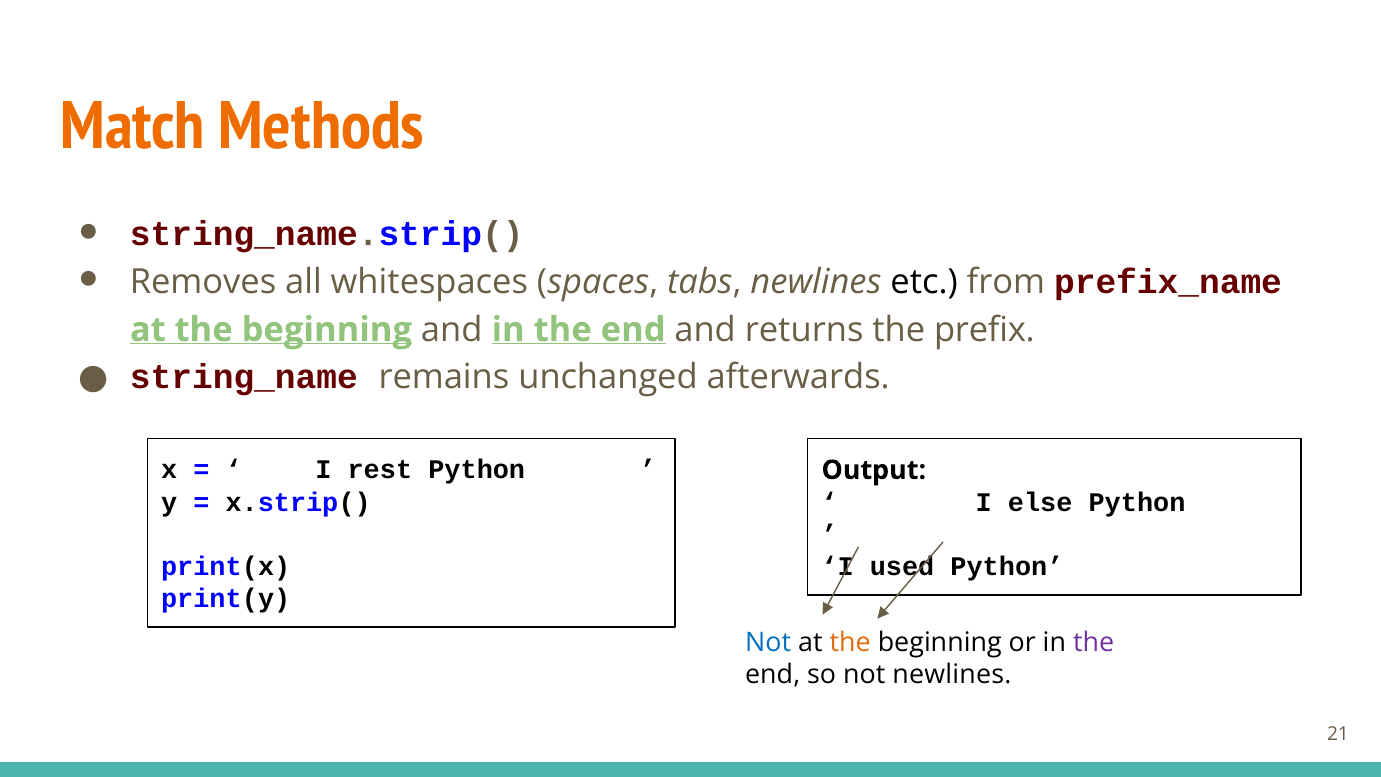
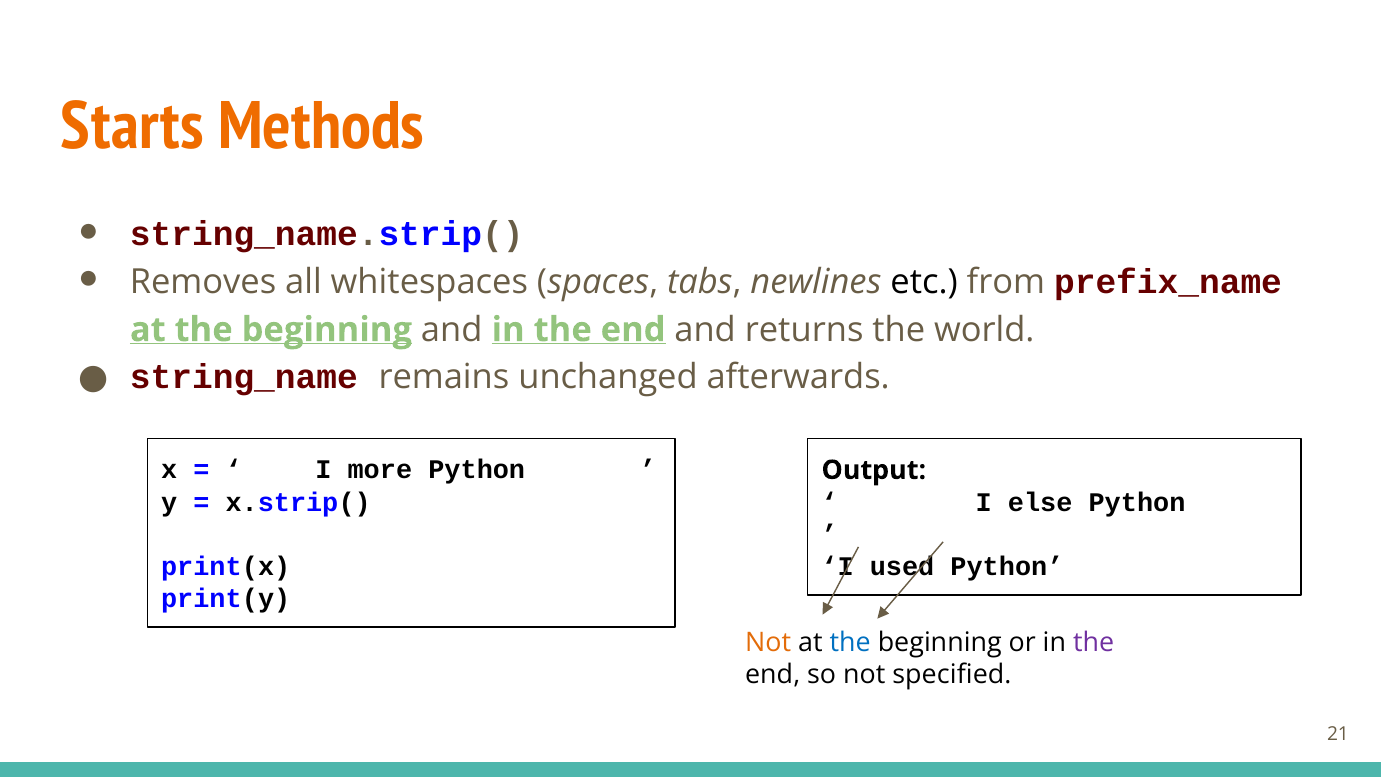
Match: Match -> Starts (132, 126)
prefix: prefix -> world (984, 330)
rest: rest -> more (380, 470)
Not colour: blue -> orange (768, 642)
the colour: orange -> blue (850, 642)
not newlines: newlines -> specified (952, 675)
